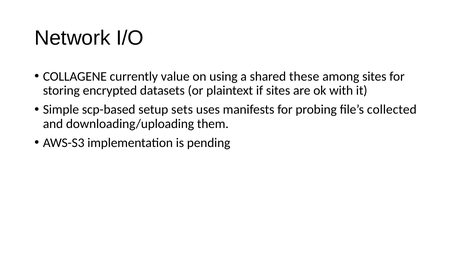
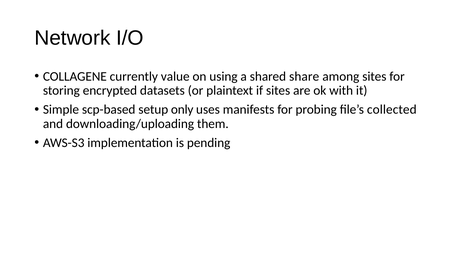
these: these -> share (304, 76)
sets: sets -> only (182, 110)
